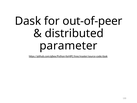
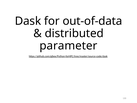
out-of-peer: out-of-peer -> out-of-data (92, 21)
